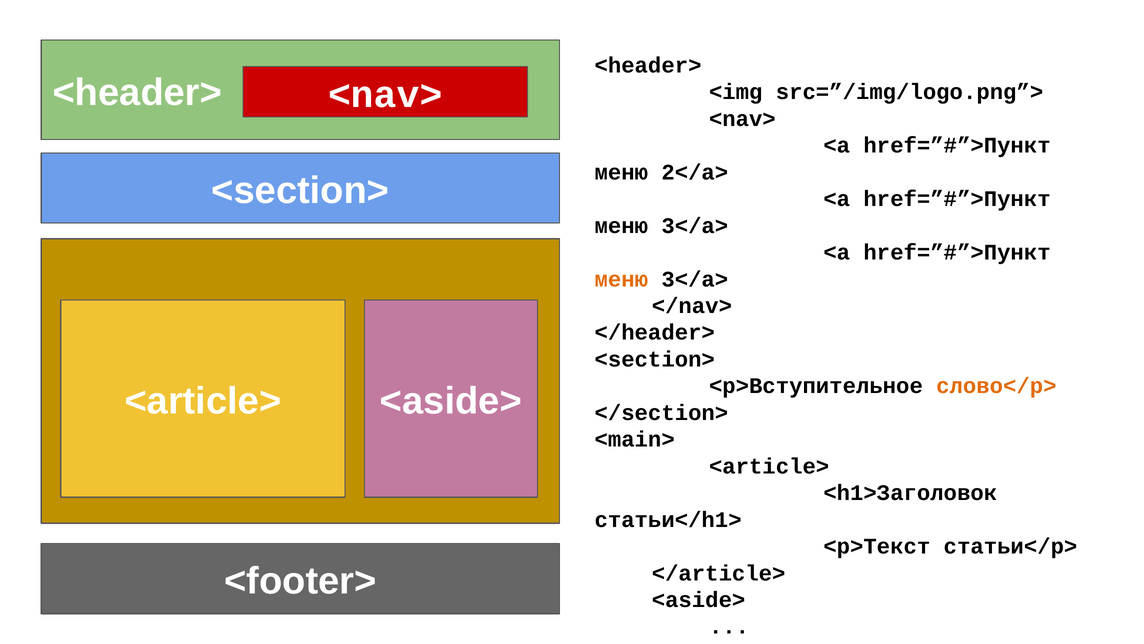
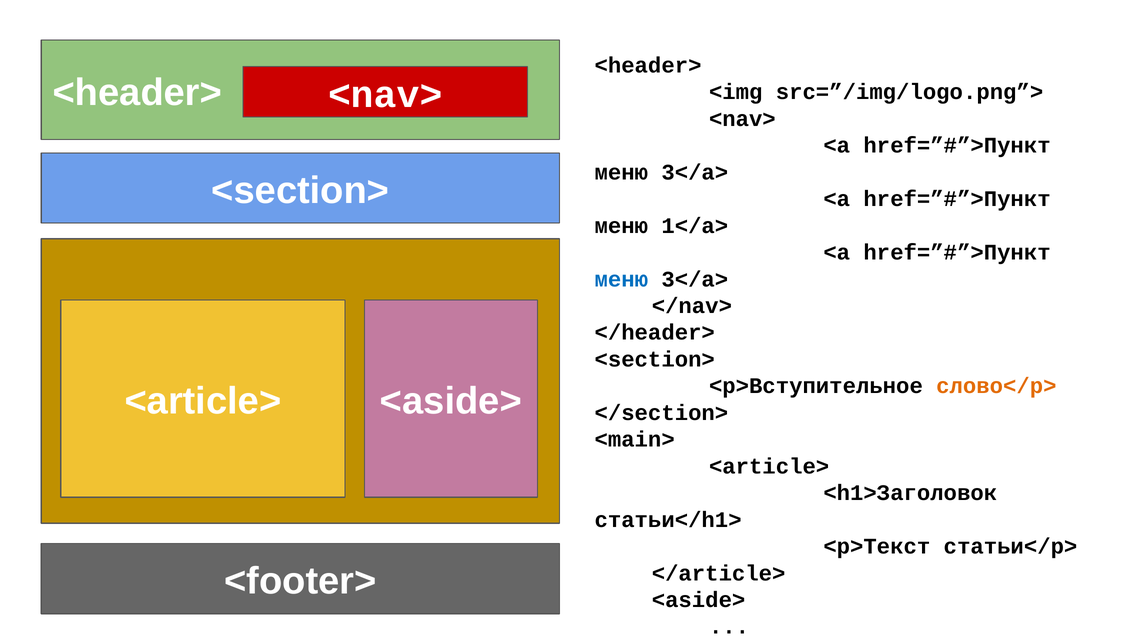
2</a>: 2</a> -> 3</a> (695, 172)
3</a>: 3</a> -> 1</a> (695, 226)
меню colour: orange -> blue (621, 279)
